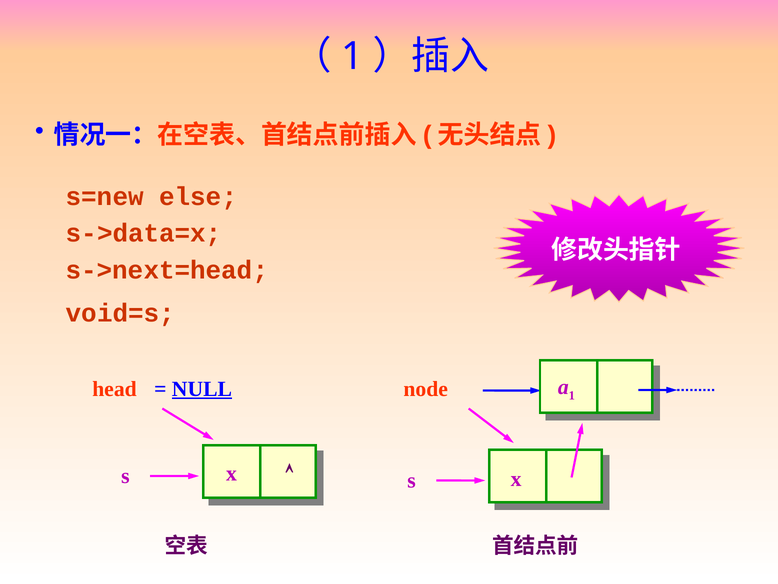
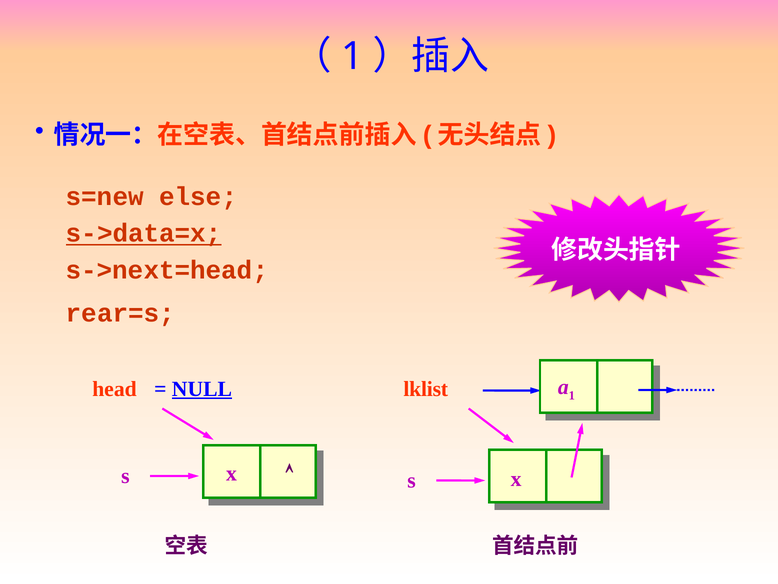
s->data=x underline: none -> present (144, 233)
void=s: void=s -> rear=s (120, 313)
node: node -> lklist (426, 389)
